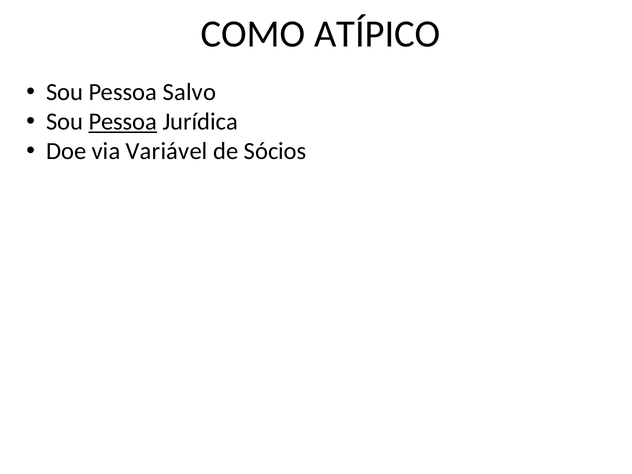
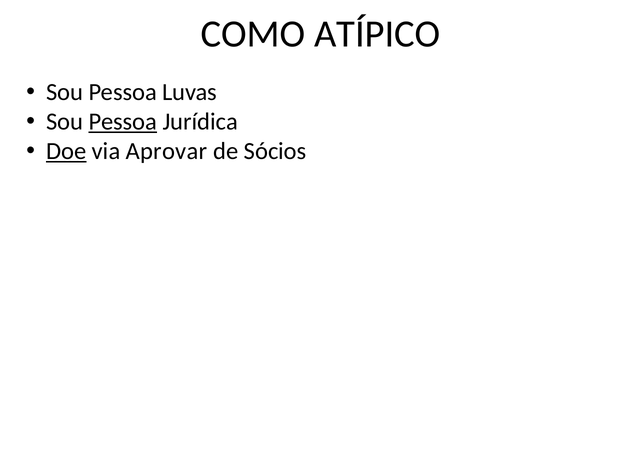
Salvo: Salvo -> Luvas (190, 92)
Doe underline: none -> present (66, 151)
Variável: Variável -> Aprovar (167, 151)
